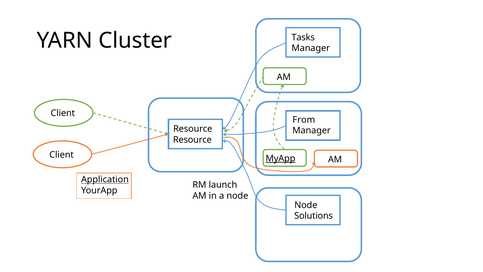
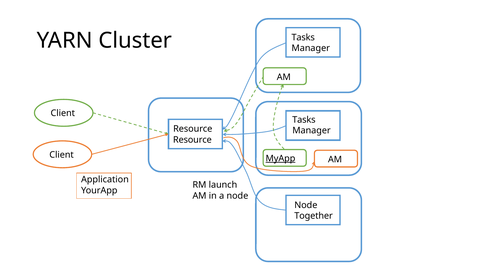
From: From -> Tasks (304, 120)
Application underline: present -> none (105, 179)
Solutions: Solutions -> Together (314, 216)
